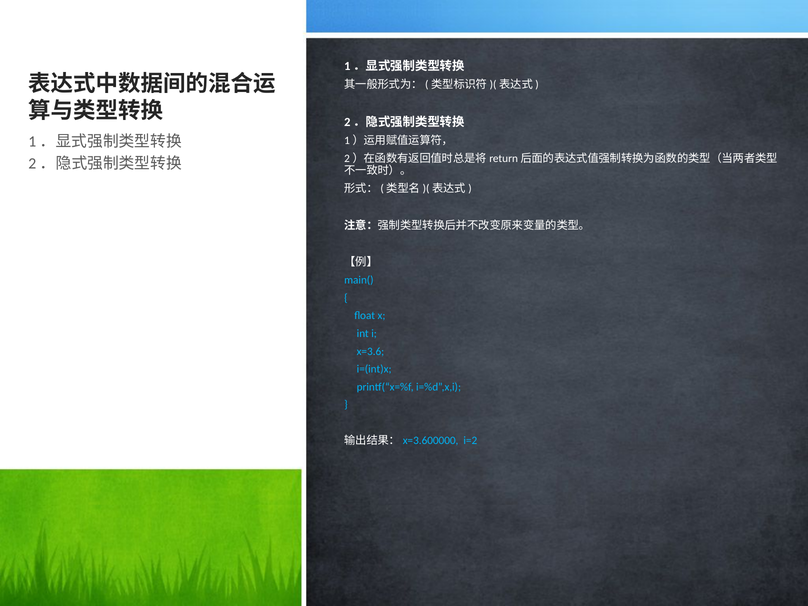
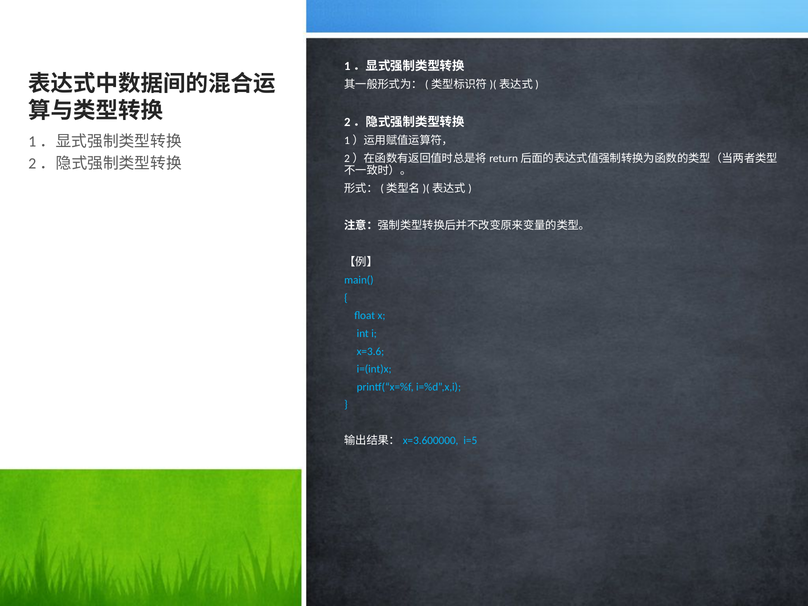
i=2: i=2 -> i=5 (470, 440)
